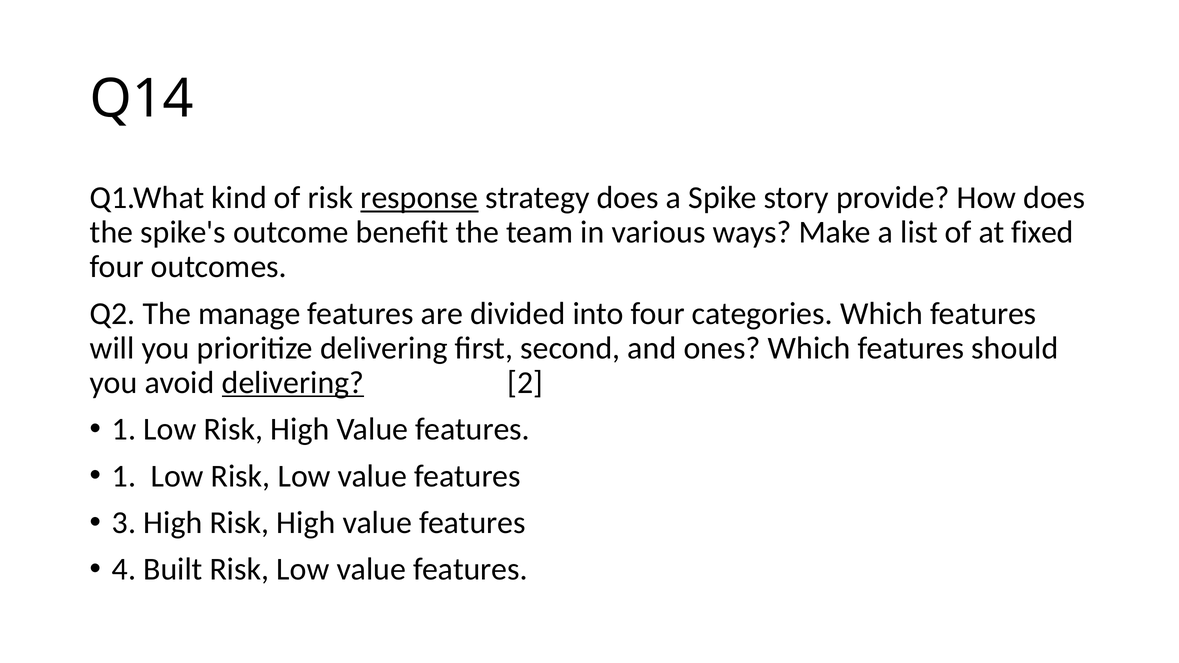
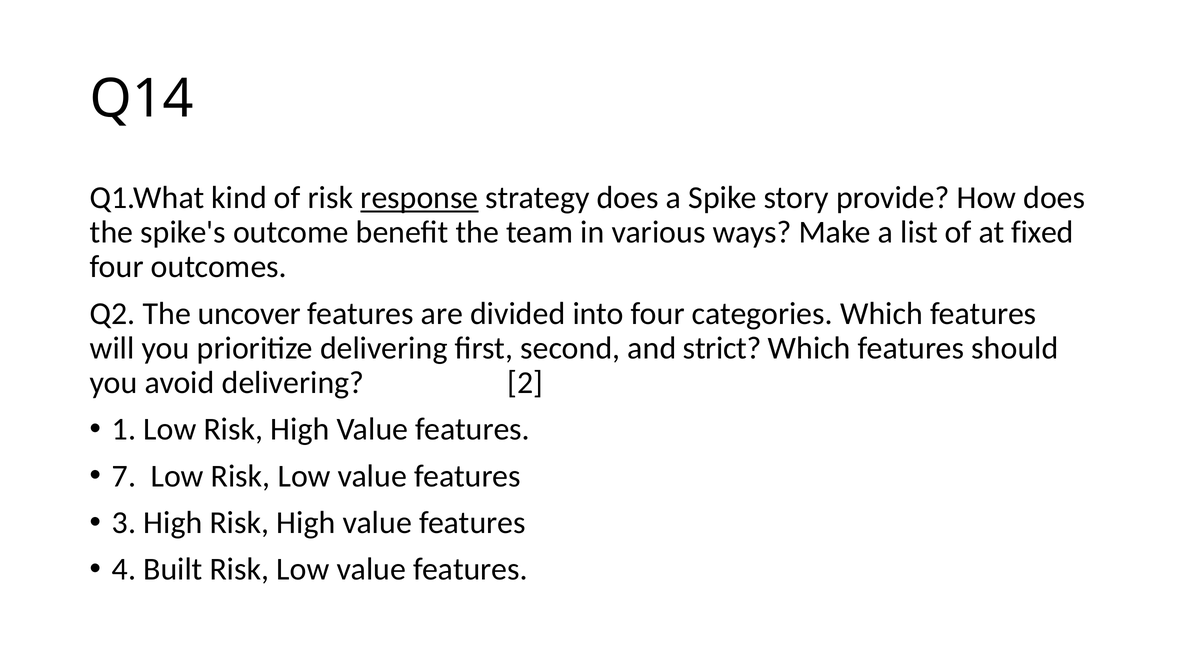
manage: manage -> uncover (249, 314)
ones: ones -> strict (722, 348)
delivering underline: present -> none (293, 383)
1: 1 -> 7 (124, 476)
